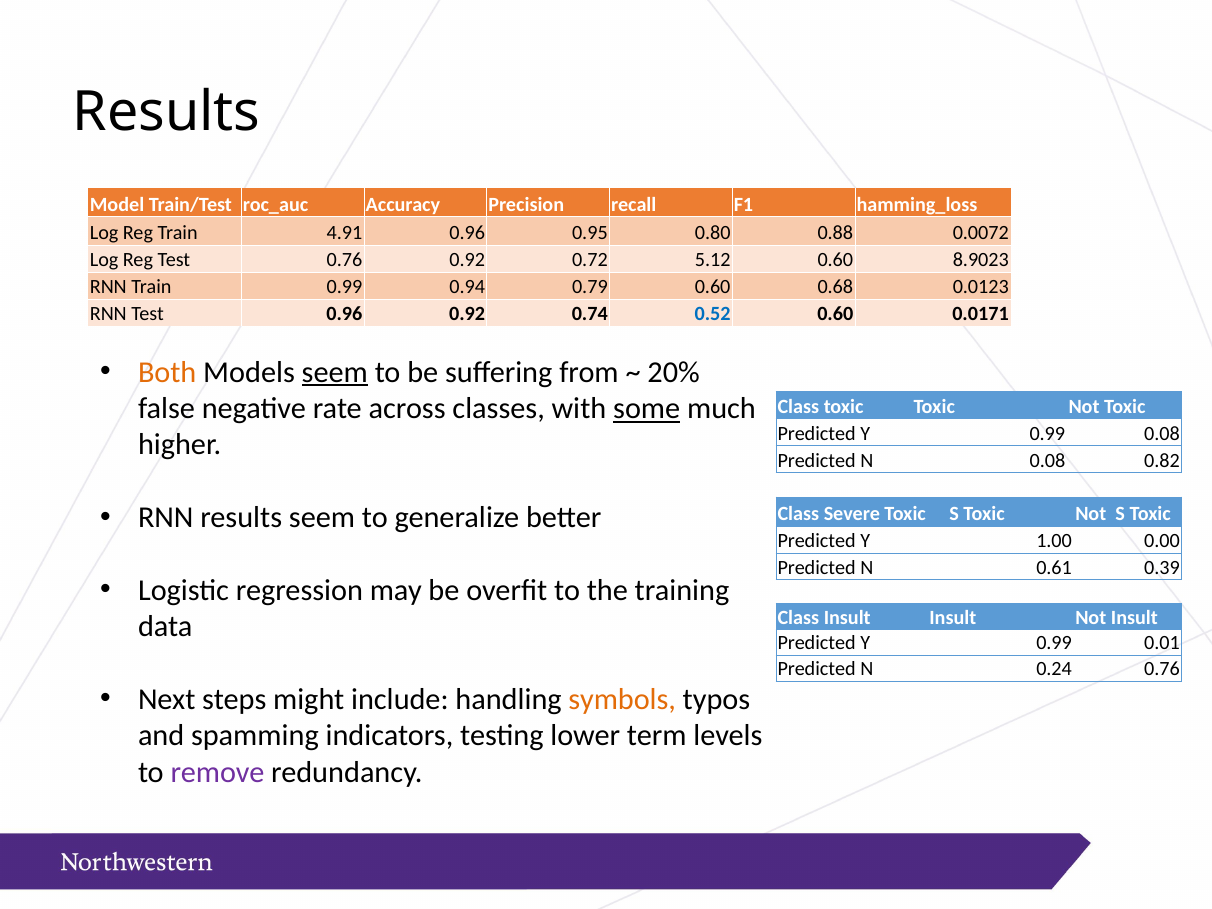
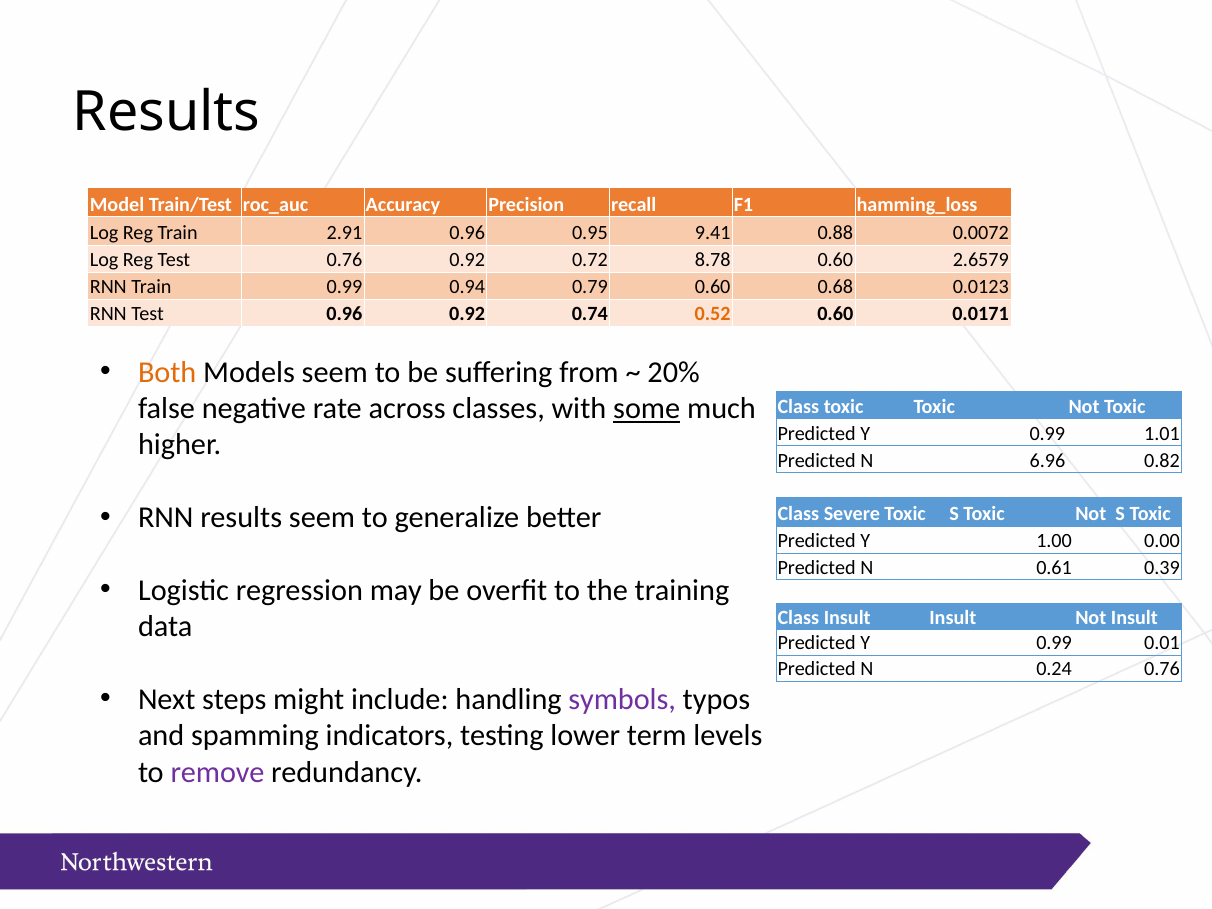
4.91: 4.91 -> 2.91 (344, 233)
0.80: 0.80 -> 9.41 (713, 233)
5.12: 5.12 -> 8.78 (713, 260)
8.9023: 8.9023 -> 2.6579 (981, 260)
0.52 colour: blue -> orange (713, 314)
seem underline: present -> none (335, 372)
0.99 0.08: 0.08 -> 1.01 (1162, 433)
N 0.08: 0.08 -> 6.96 (1047, 460)
symbols colour: orange -> purple (622, 699)
